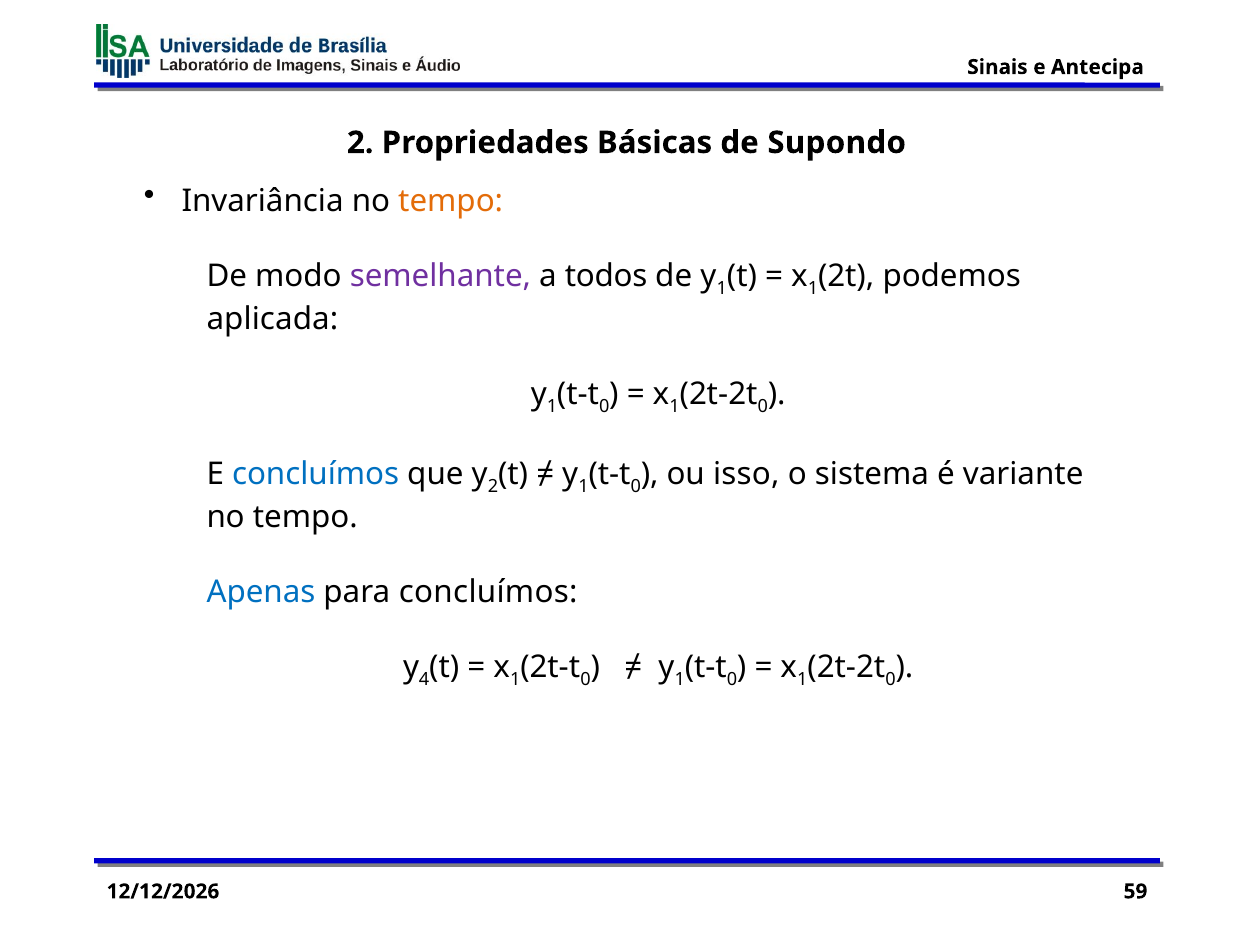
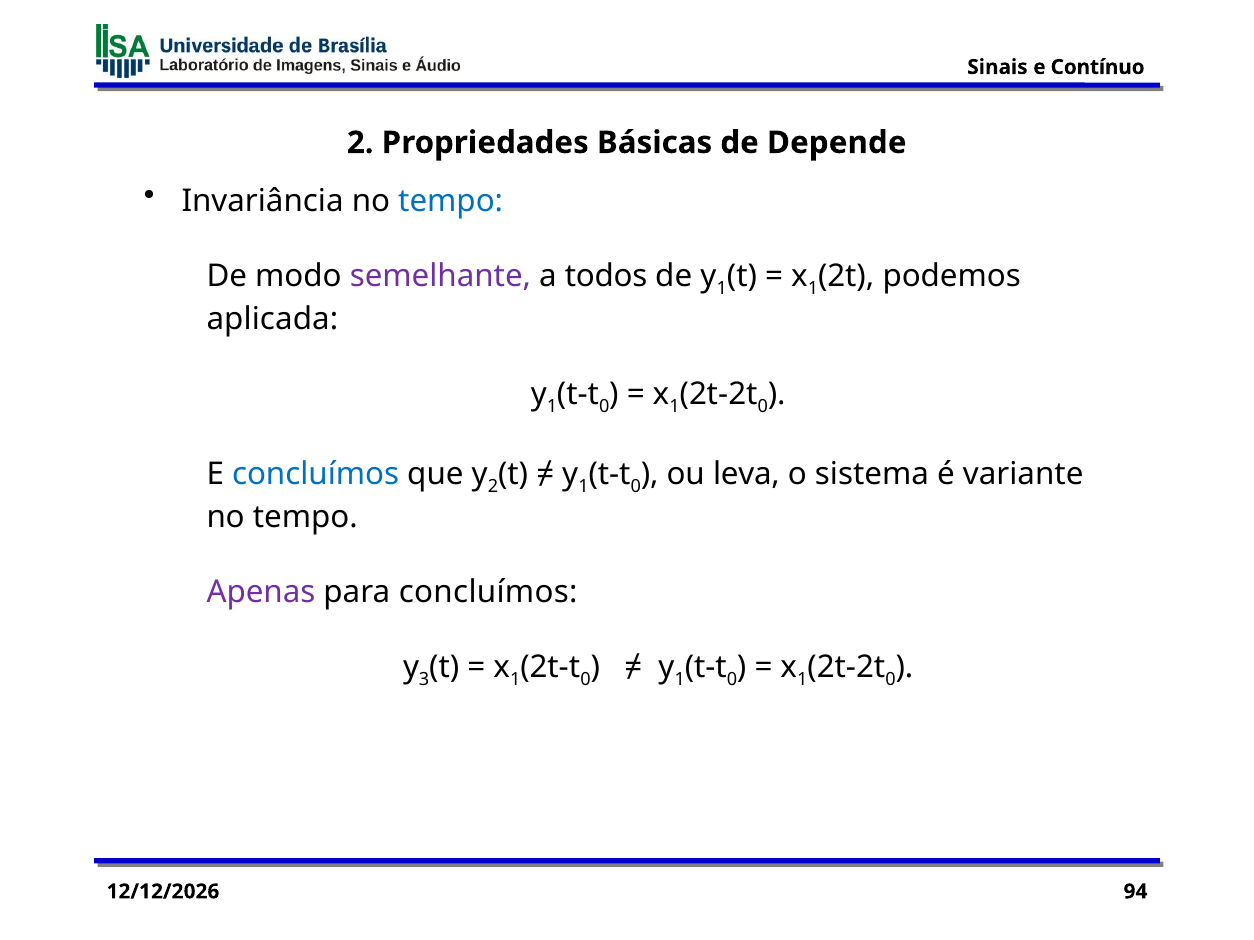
Antecipa: Antecipa -> Contínuo (1098, 67)
Supondo: Supondo -> Depende (837, 143)
tempo colour: orange -> blue (451, 201)
isso: isso -> leva (746, 474)
Apenas colour: blue -> purple (261, 592)
4: 4 -> 3 (424, 680)
59: 59 -> 94 (1135, 892)
